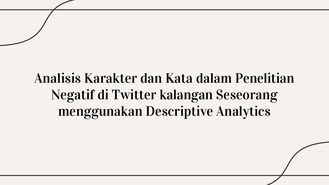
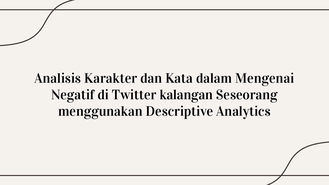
Penelitian: Penelitian -> Mengenai (265, 78)
